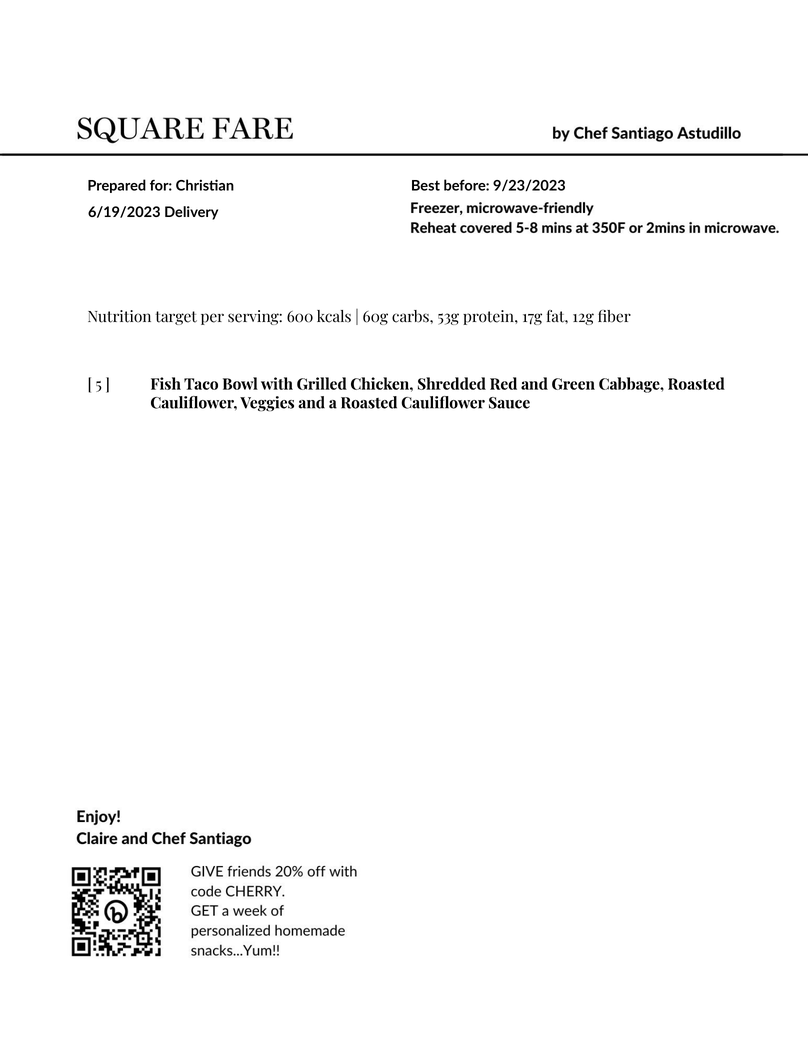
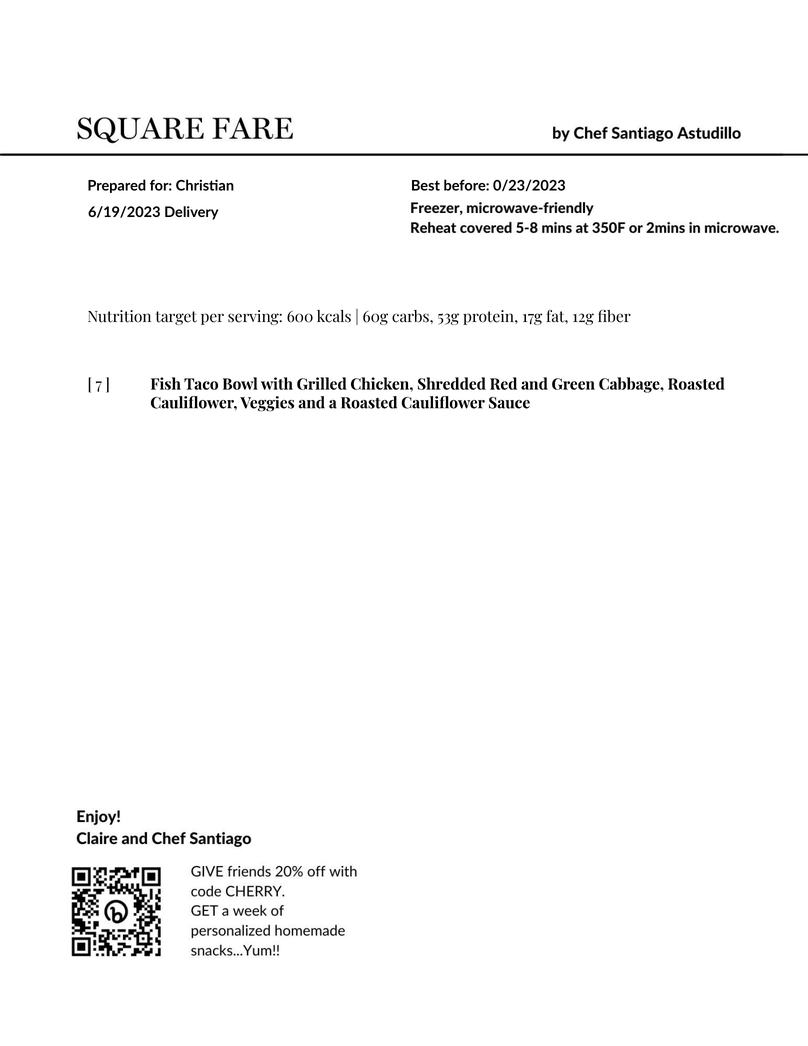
9/23/2023: 9/23/2023 -> 0/23/2023 (529, 186)
5: 5 -> 7 (99, 384)
